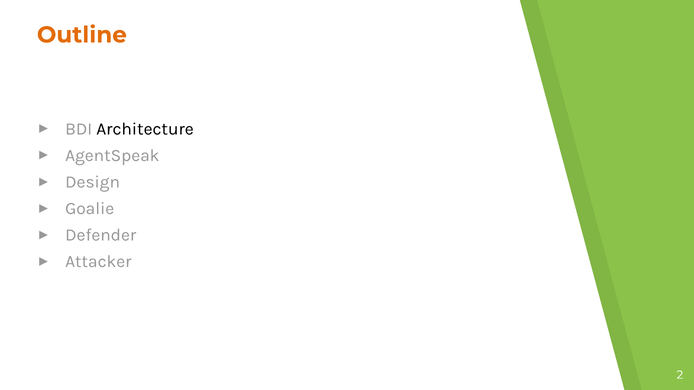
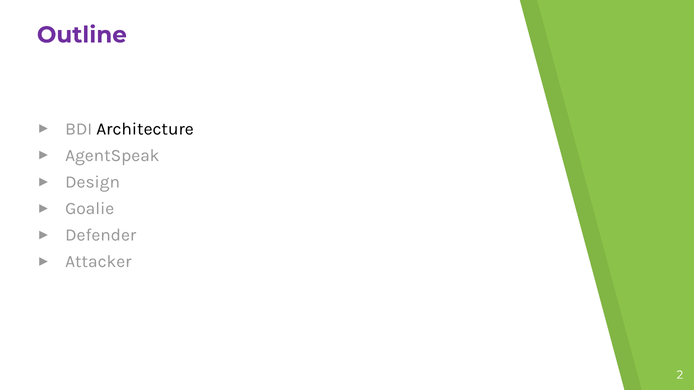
Outline colour: orange -> purple (82, 35)
